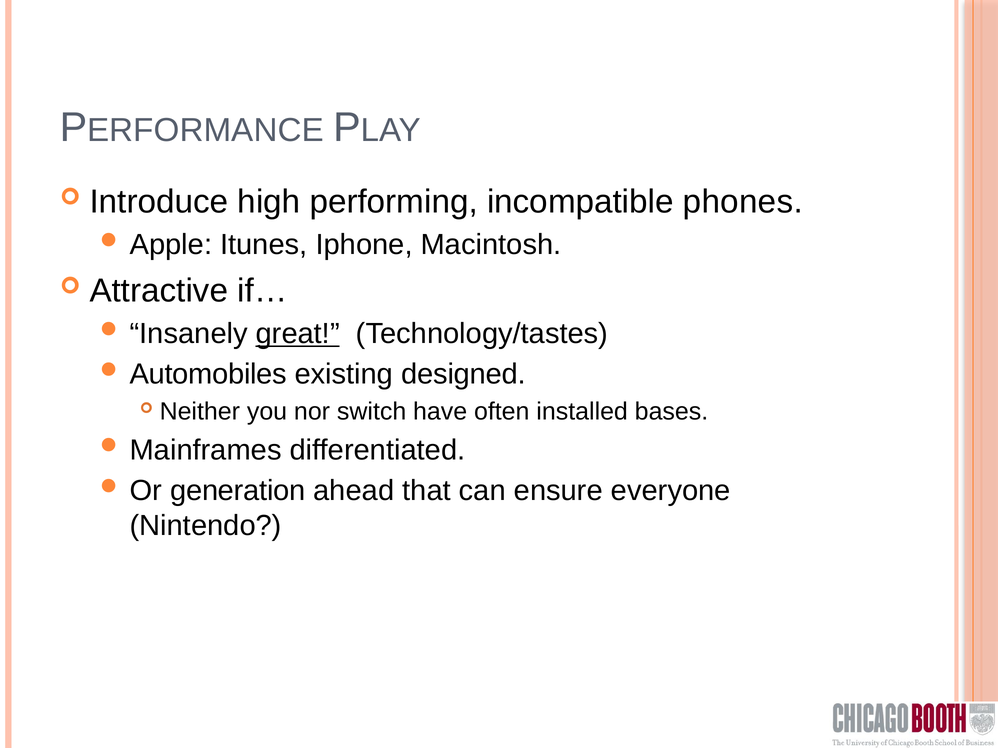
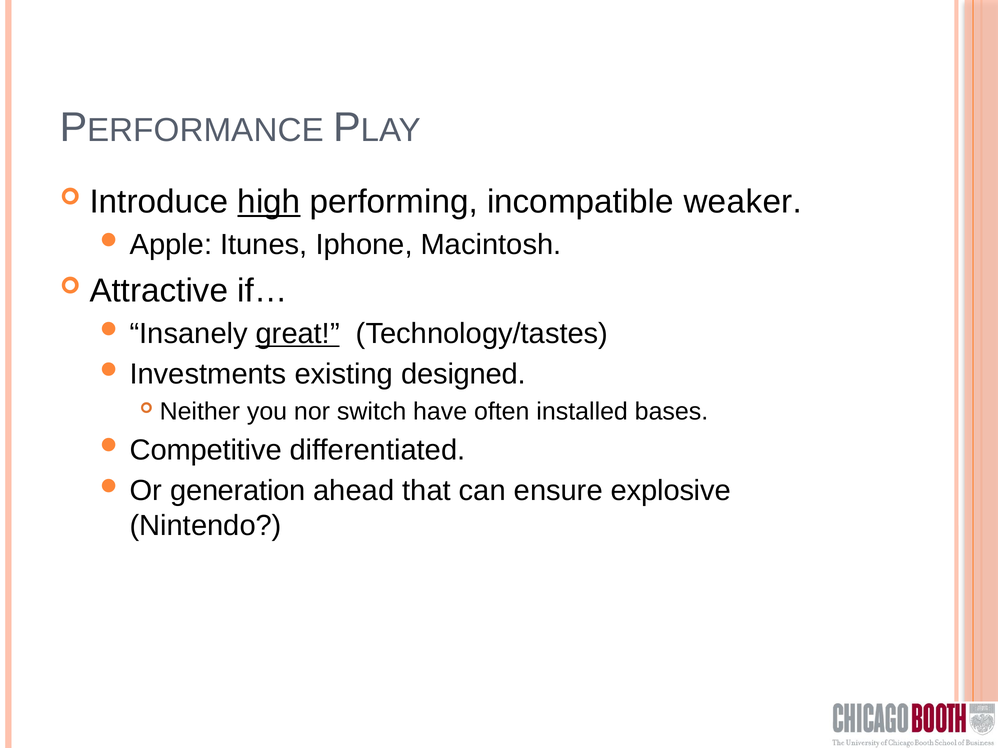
high underline: none -> present (269, 202)
phones: phones -> weaker (743, 202)
Automobiles: Automobiles -> Investments (208, 375)
Mainframes: Mainframes -> Competitive (206, 450)
everyone: everyone -> explosive (671, 491)
